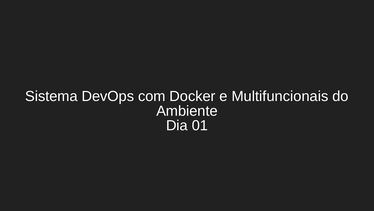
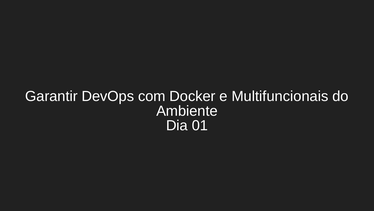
Sistema: Sistema -> Garantir (51, 96)
